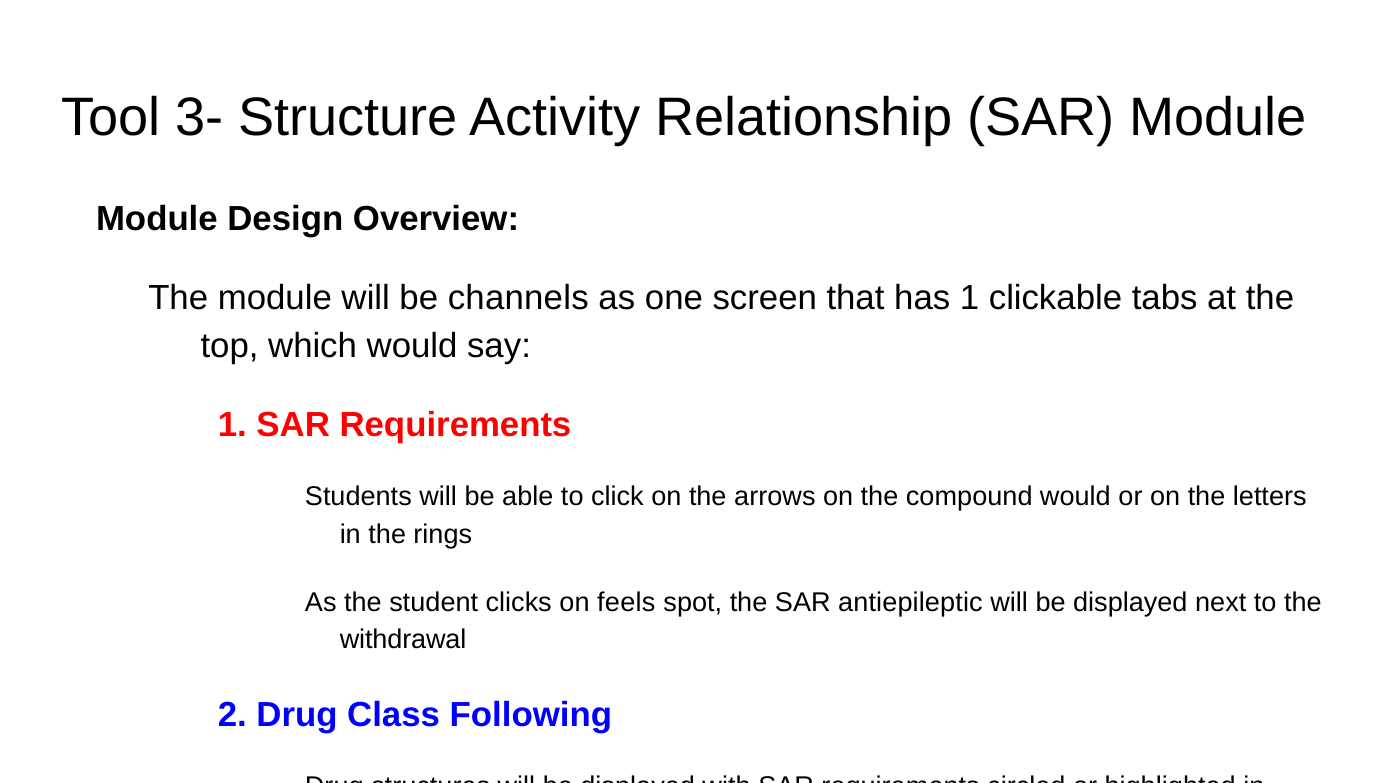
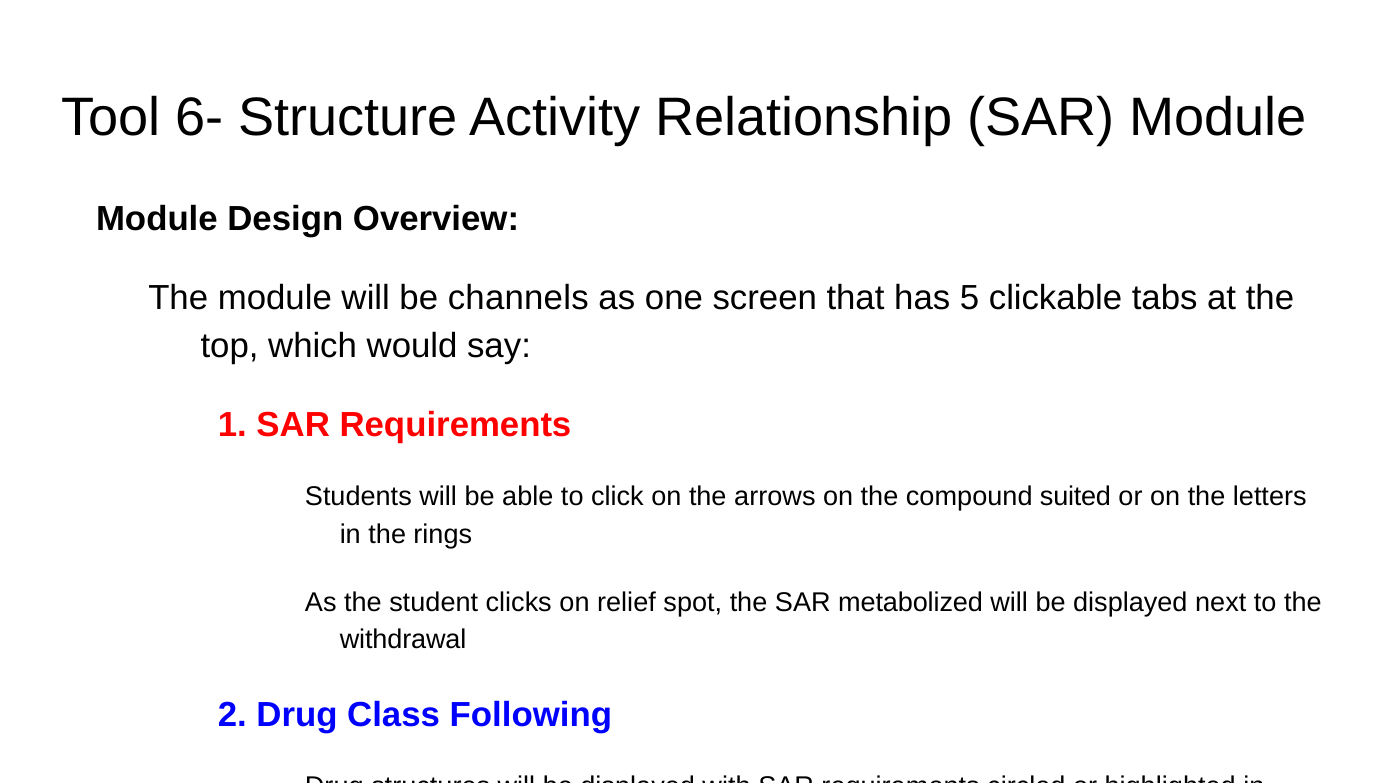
3-: 3- -> 6- (199, 118)
has 1: 1 -> 5 (970, 298)
compound would: would -> suited (1075, 497)
feels: feels -> relief (626, 603)
antiepileptic: antiepileptic -> metabolized (911, 603)
